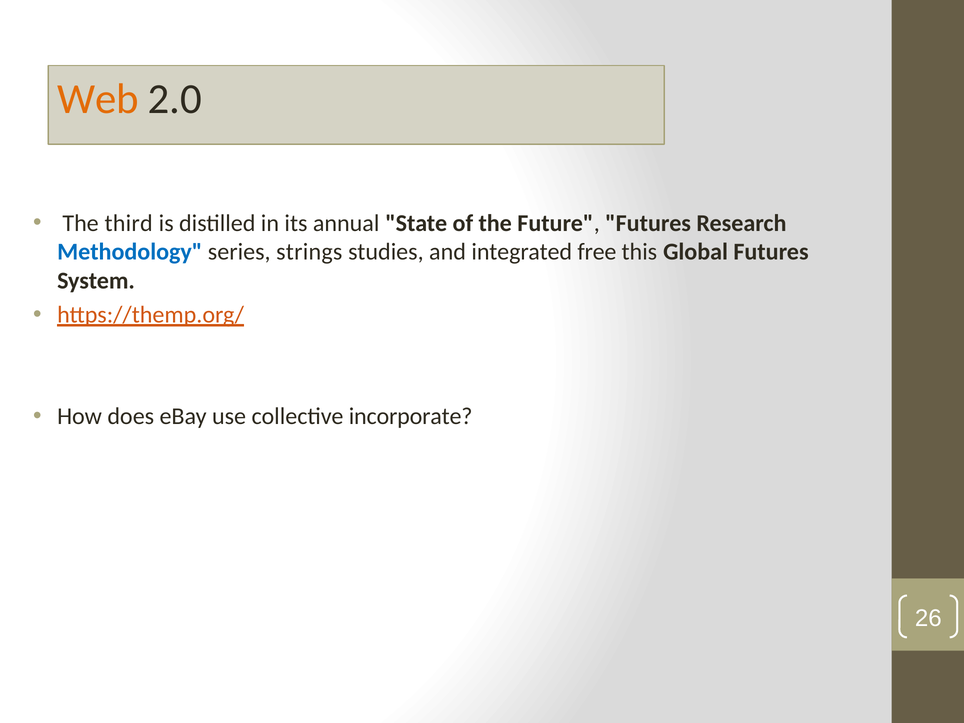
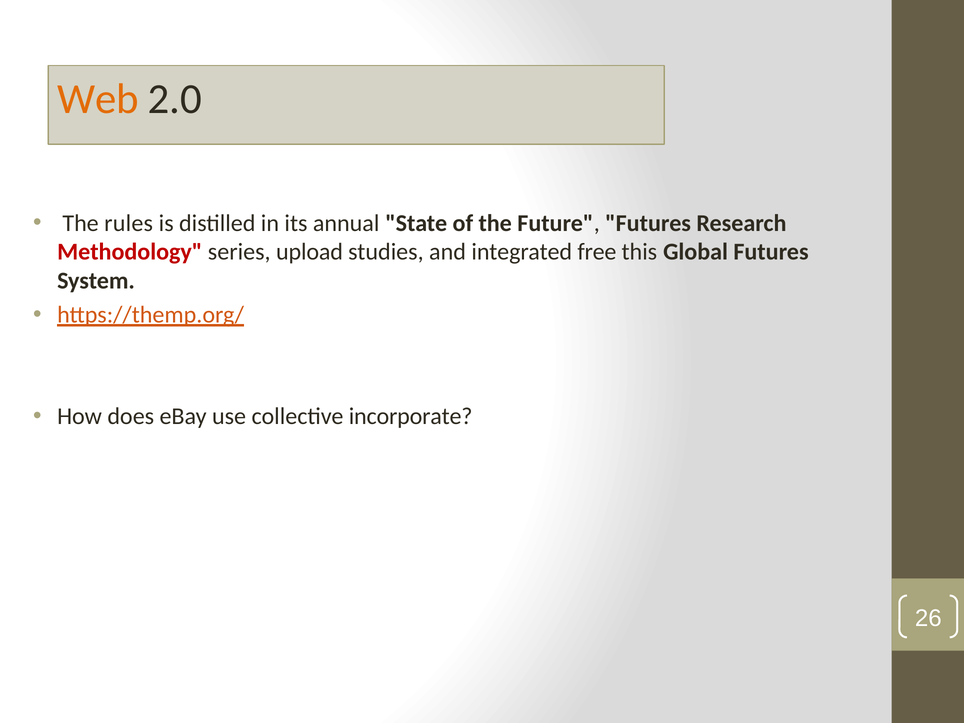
third: third -> rules (129, 223)
Methodology colour: blue -> red (130, 252)
strings: strings -> upload (309, 252)
